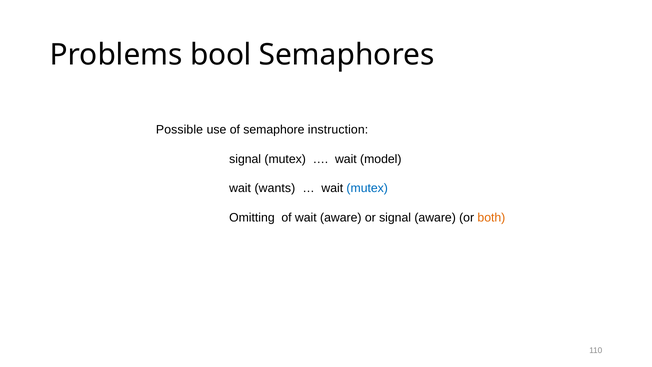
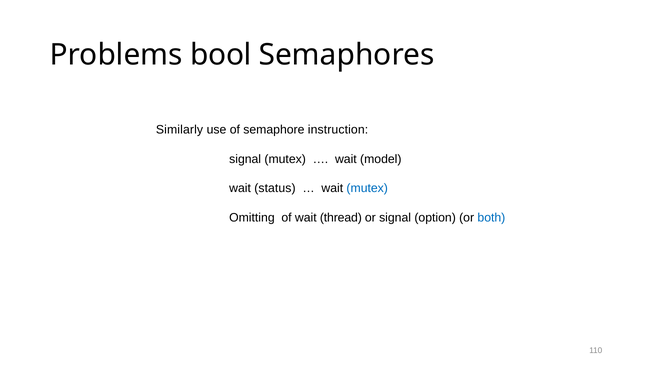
Possible: Possible -> Similarly (180, 130)
wants: wants -> status (275, 188)
wait aware: aware -> thread (341, 218)
signal aware: aware -> option (435, 218)
both colour: orange -> blue (491, 218)
